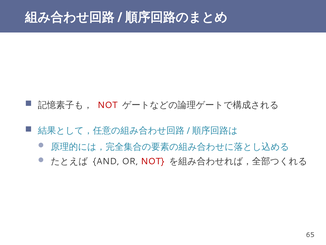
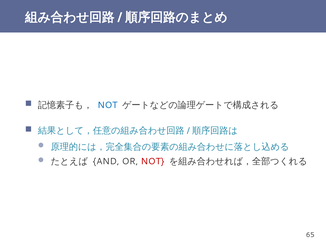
NOT colour: red -> blue (107, 105)
